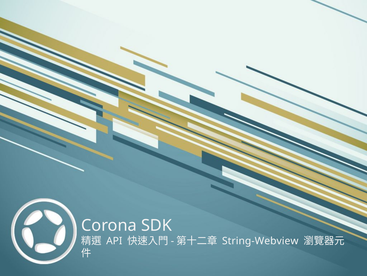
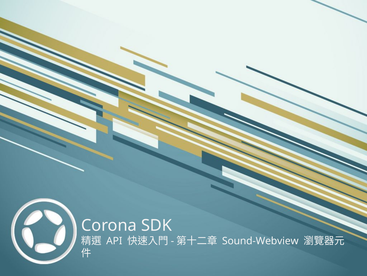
String-Webview: String-Webview -> Sound-Webview (260, 240)
